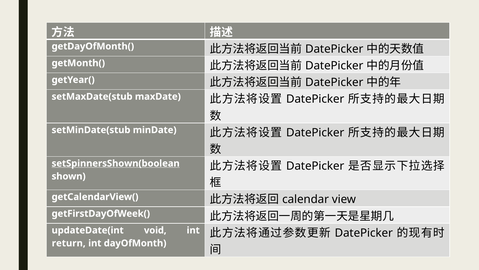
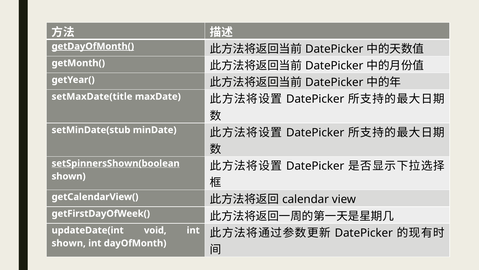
getDayOfMonth( underline: none -> present (93, 46)
setMaxDate(stub: setMaxDate(stub -> setMaxDate(title (92, 96)
return: return -> shown (69, 243)
